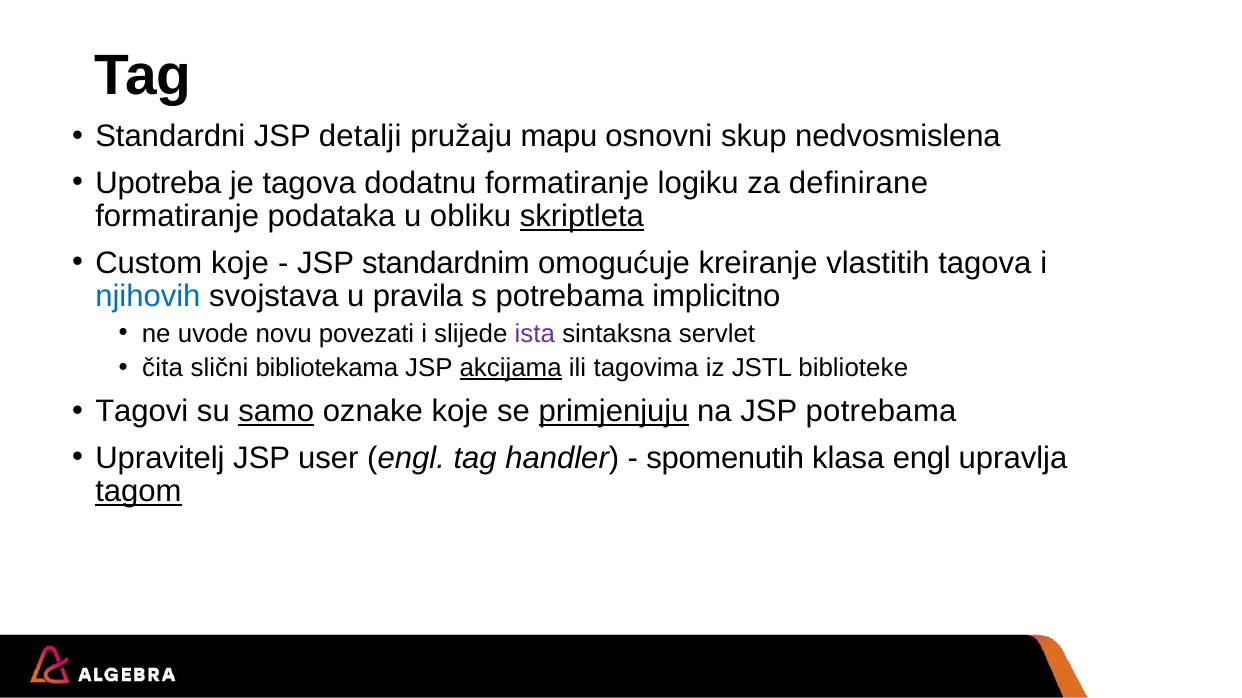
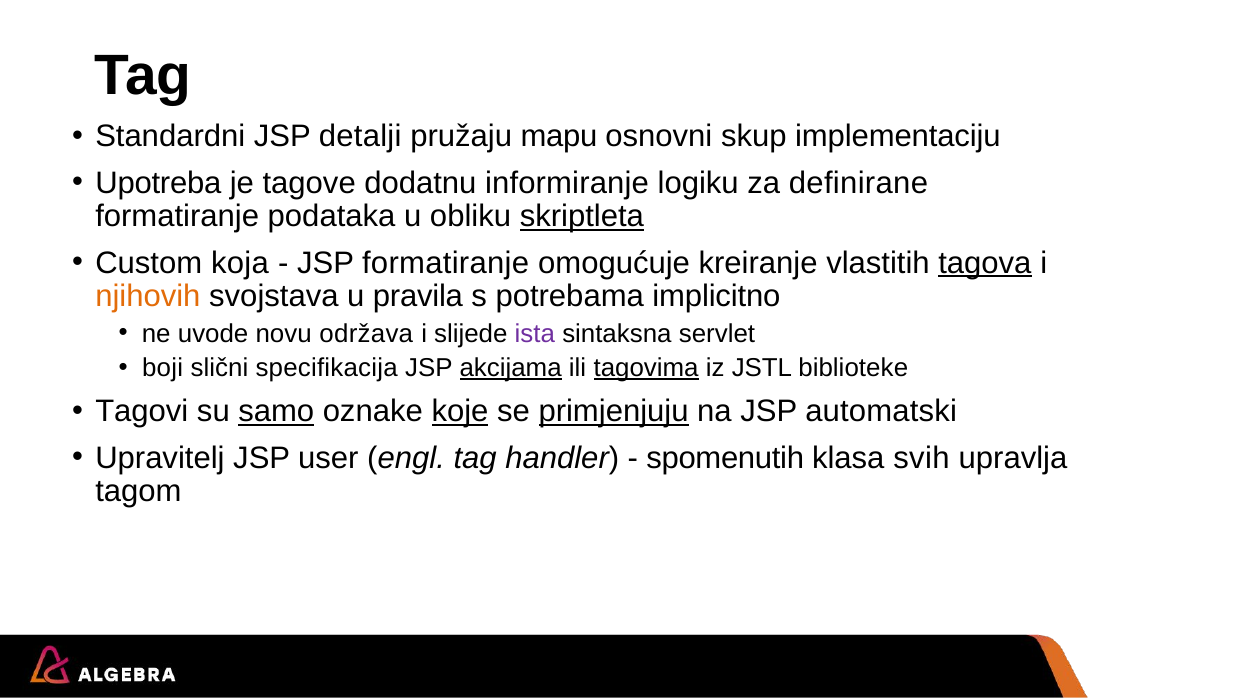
nedvosmislena: nedvosmislena -> implementaciju (898, 137)
je tagova: tagova -> tagove (309, 183)
dodatnu formatiranje: formatiranje -> informiranje (567, 183)
Custom koje: koje -> koja (240, 263)
JSP standardnim: standardnim -> formatiranje (446, 263)
tagova underline: none -> present (985, 263)
njihovih colour: blue -> orange (148, 297)
povezati: povezati -> održava (366, 334)
čita: čita -> boji (163, 368)
bibliotekama: bibliotekama -> specifikacija (327, 368)
tagovima underline: none -> present (646, 368)
koje underline: none -> present (460, 412)
JSP potrebama: potrebama -> automatski (881, 412)
klasa engl: engl -> svih (921, 458)
tagom underline: present -> none (138, 492)
